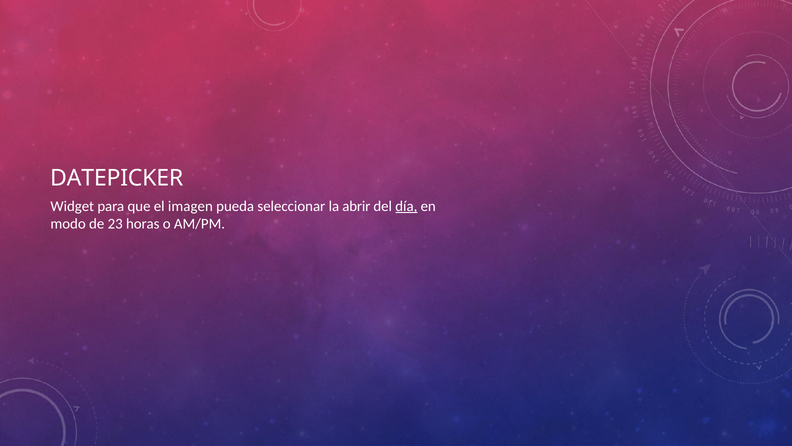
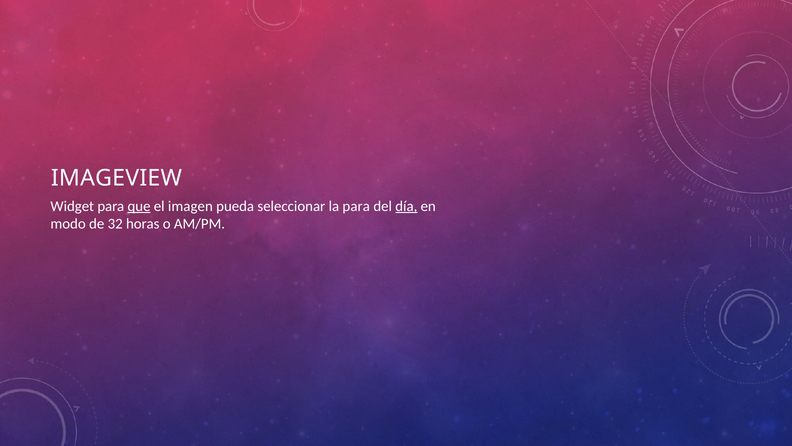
DATEPICKER: DATEPICKER -> IMAGEVIEW (116, 178)
que underline: none -> present (139, 206)
la abrir: abrir -> para (356, 206)
23: 23 -> 32 (115, 224)
